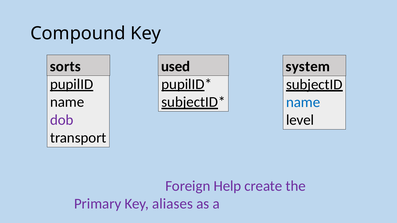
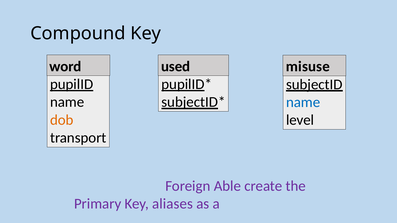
sorts: sorts -> word (65, 66)
system: system -> misuse (308, 67)
dob colour: purple -> orange (62, 120)
Help: Help -> Able (227, 186)
